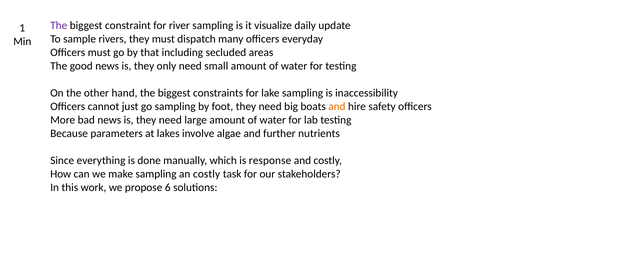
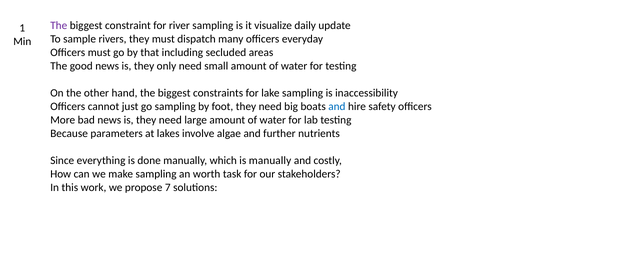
and colour: orange -> blue (337, 107)
is response: response -> manually (270, 161)
an costly: costly -> worth (207, 174)
6: 6 -> 7 (168, 188)
